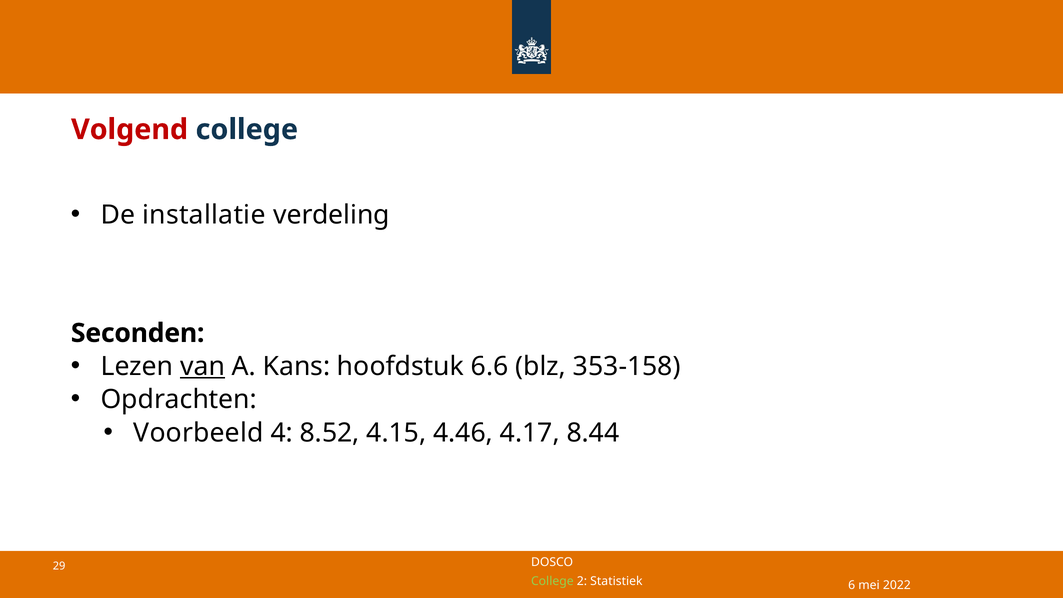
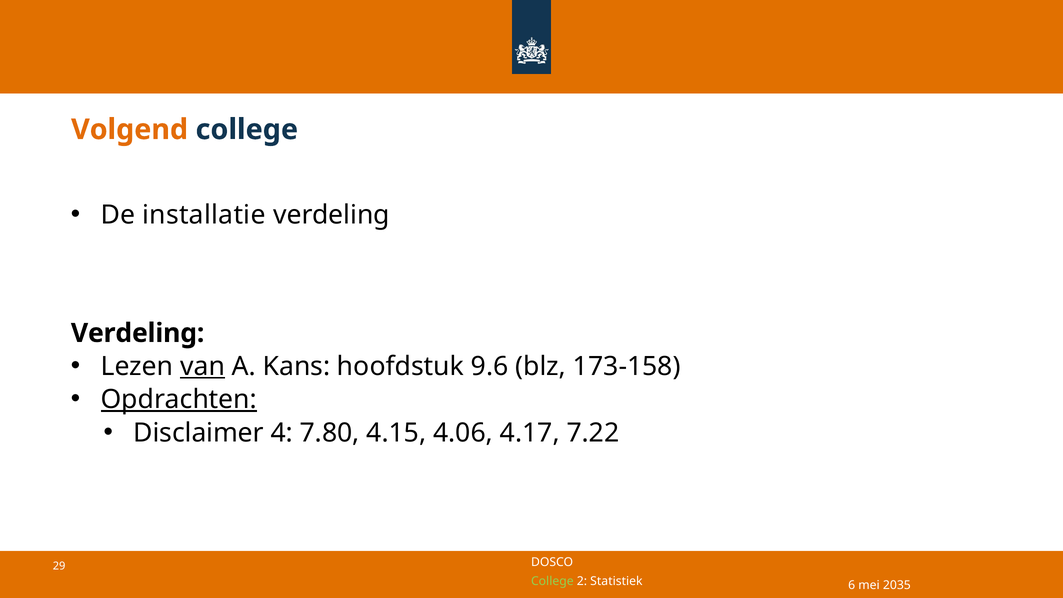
Volgend colour: red -> orange (130, 130)
Seconden: Seconden -> Verdeling (138, 333)
6.6: 6.6 -> 9.6 (490, 366)
353-158: 353-158 -> 173-158 (627, 366)
Opdrachten underline: none -> present (179, 400)
Voorbeeld: Voorbeeld -> Disclaimer (199, 433)
8.52: 8.52 -> 7.80 (330, 433)
4.46: 4.46 -> 4.06 (463, 433)
8.44: 8.44 -> 7.22 (593, 433)
2022: 2022 -> 2035 (897, 585)
